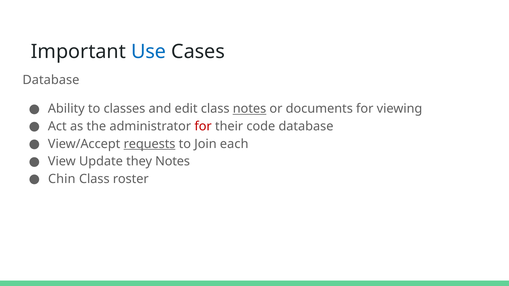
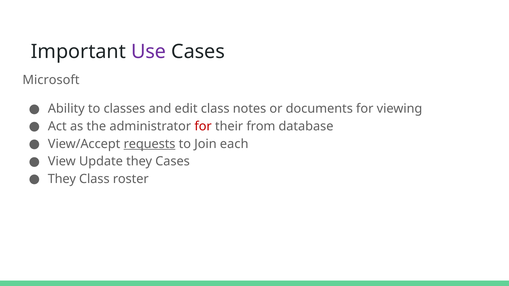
Use colour: blue -> purple (149, 52)
Database: Database -> Microsoft (51, 80)
notes underline: present -> none (250, 109)
code: code -> from (261, 126)
they Notes: Notes -> Cases (173, 162)
Chin: Chin -> They (62, 179)
